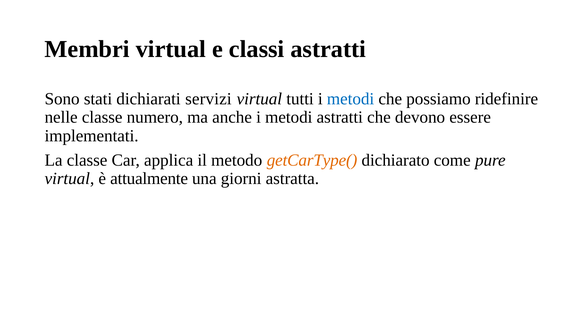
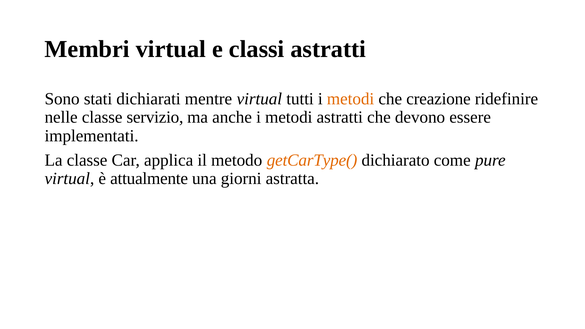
servizi: servizi -> mentre (208, 99)
metodi colour: blue -> orange (351, 99)
possiamo: possiamo -> creazione (439, 99)
numero: numero -> servizio (155, 117)
